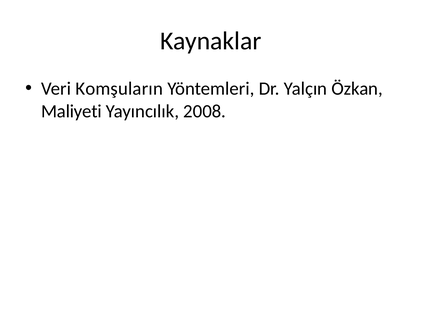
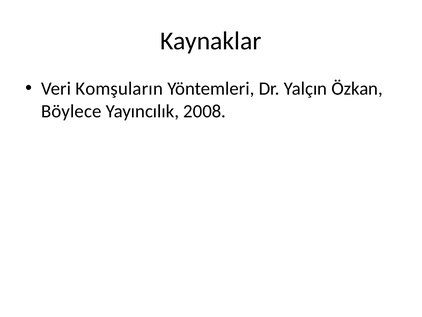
Maliyeti: Maliyeti -> Böylece (71, 111)
